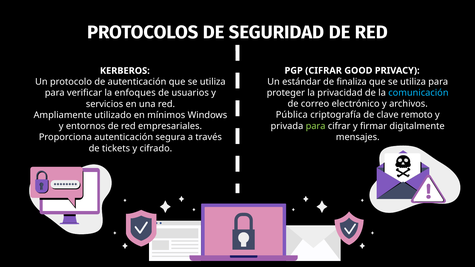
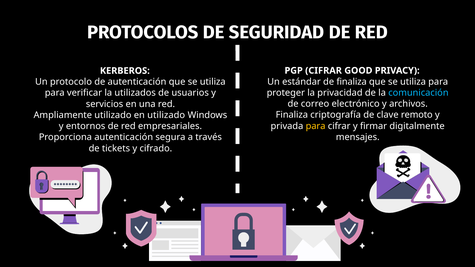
enfoques: enfoques -> utilizados (135, 93)
Pública: Pública -> Finaliza (292, 115)
en mínimos: mínimos -> utilizado (166, 115)
para colour: light green -> yellow (316, 126)
